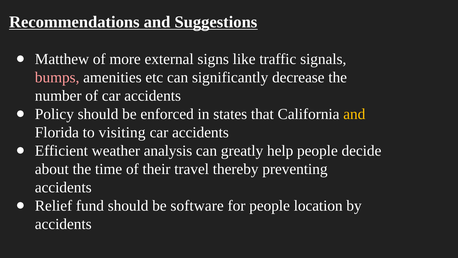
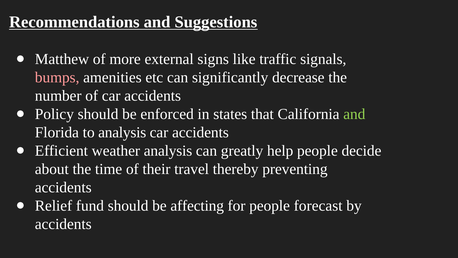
and colour: yellow -> light green (354, 114)
to visiting: visiting -> analysis (122, 132)
software: software -> affecting (197, 206)
location: location -> forecast (318, 206)
